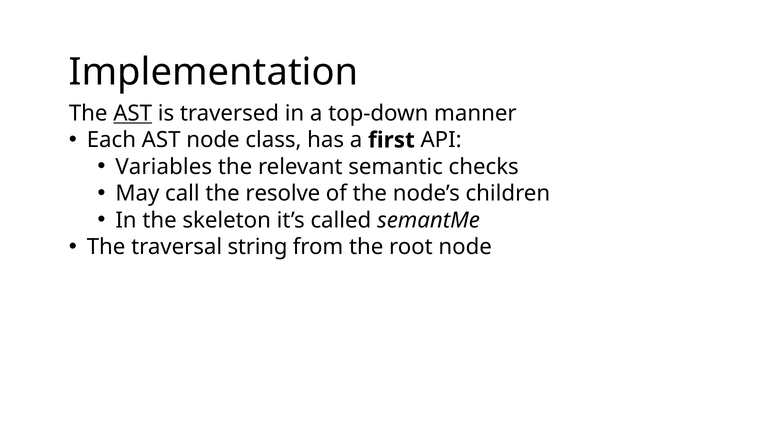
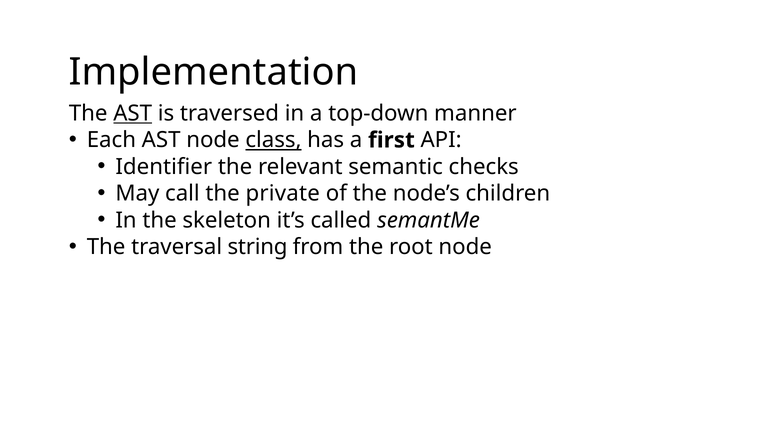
class underline: none -> present (273, 140)
Variables: Variables -> Identifier (164, 167)
resolve: resolve -> private (283, 194)
